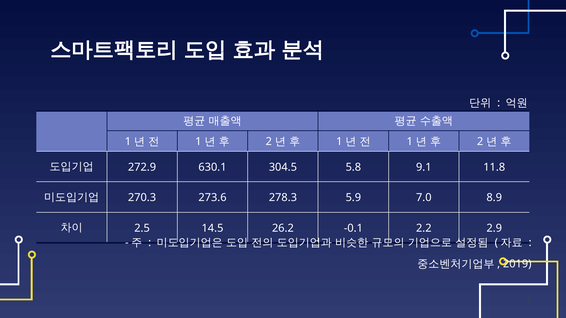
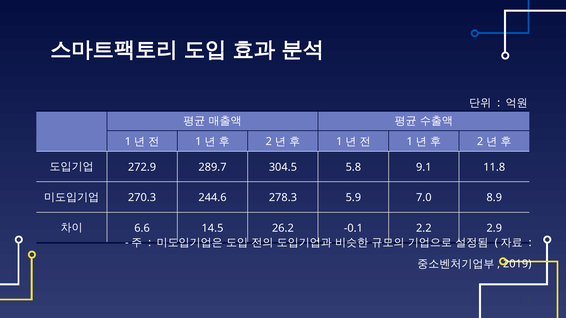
630.1: 630.1 -> 289.7 (212, 167)
273.6: 273.6 -> 244.6 (212, 198)
2.5: 2.5 -> 6.6 (142, 228)
